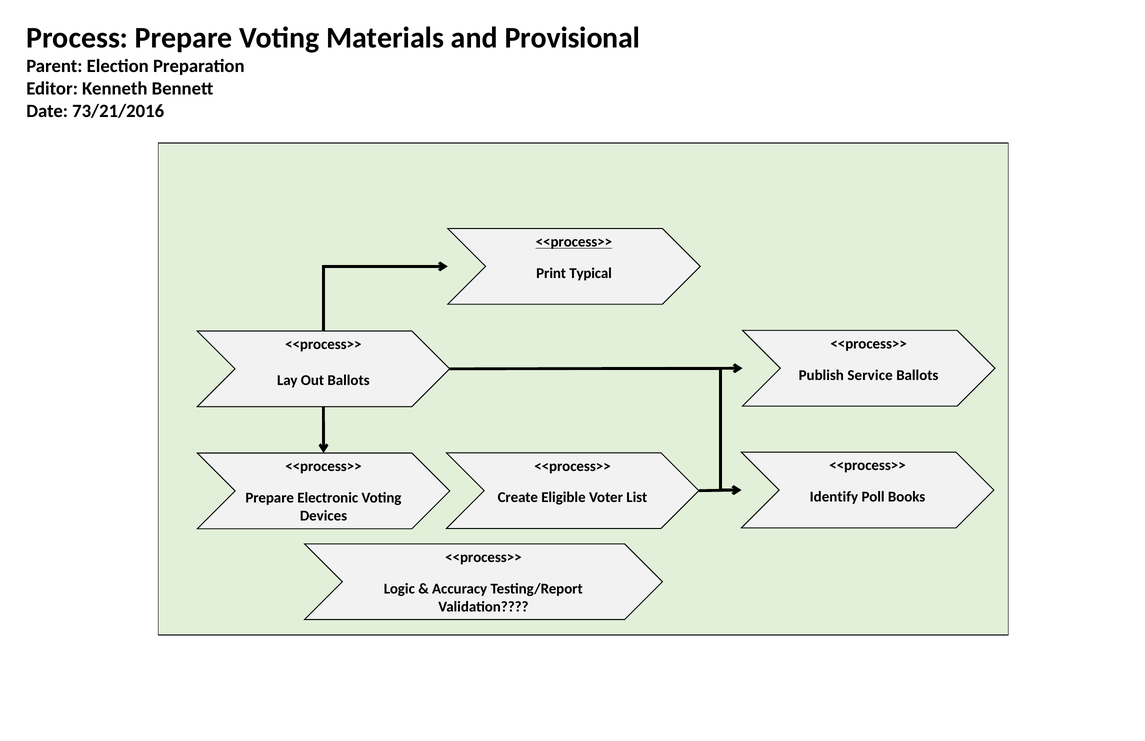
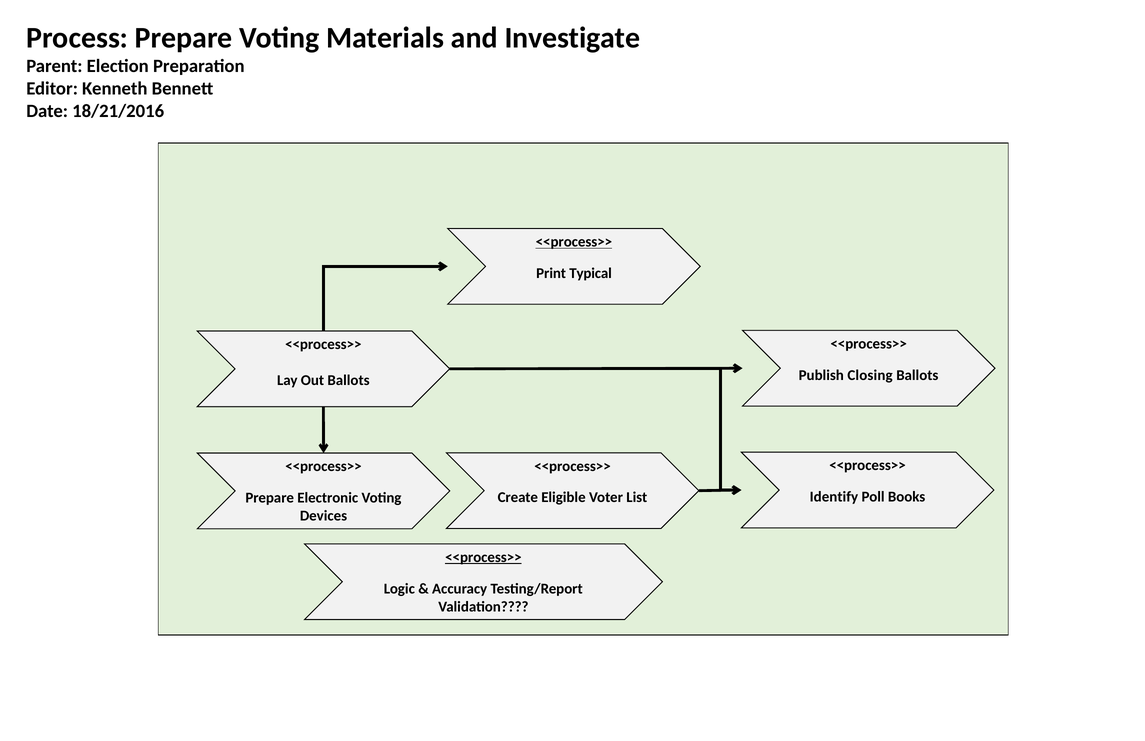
Provisional: Provisional -> Investigate (572, 38)
73/21/2016: 73/21/2016 -> 18/21/2016 (118, 111)
Service: Service -> Closing (870, 375)
<<process>> underline: none -> present (483, 557)
